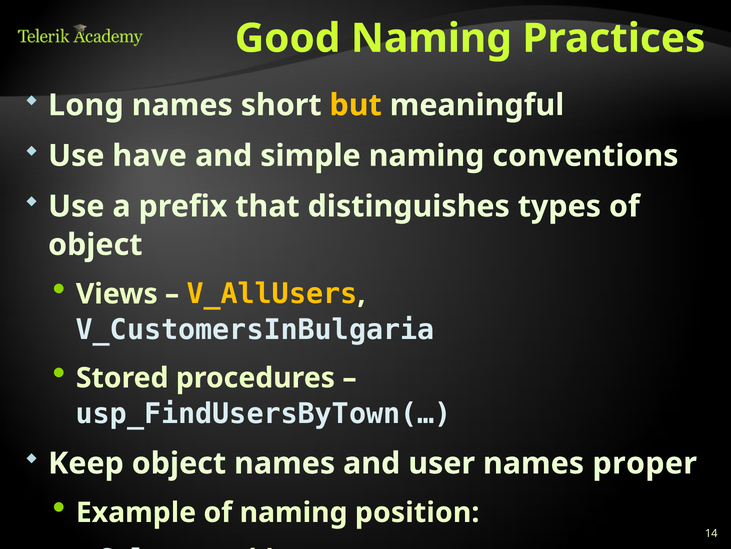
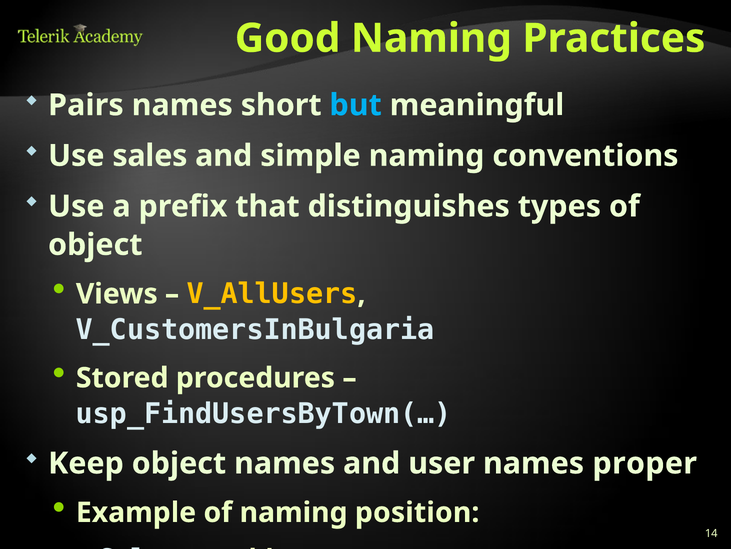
Long: Long -> Pairs (86, 105)
but colour: yellow -> light blue (356, 105)
Use have: have -> sales (150, 156)
